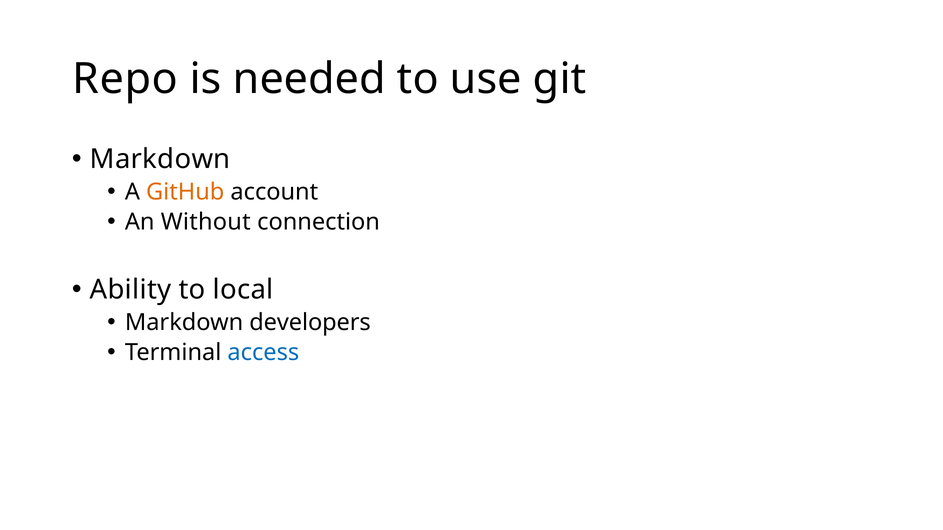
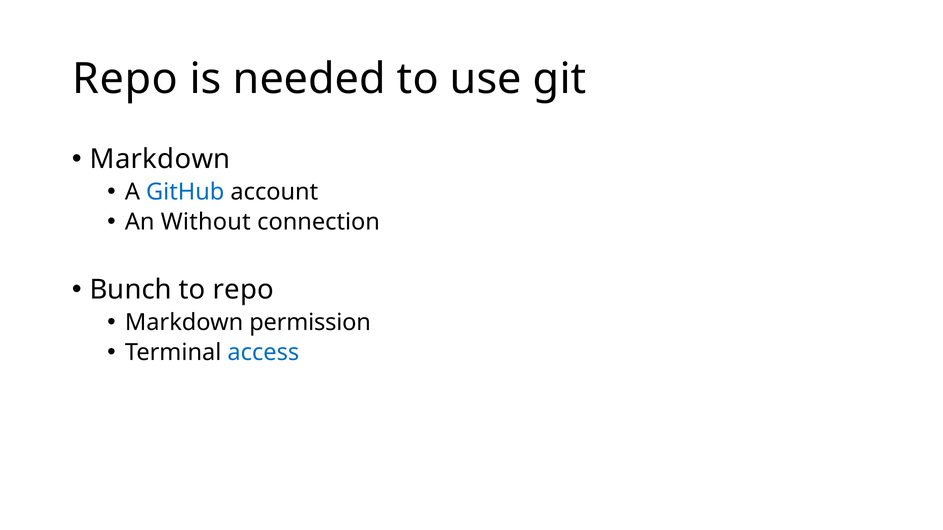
GitHub colour: orange -> blue (185, 192)
Ability: Ability -> Bunch (131, 290)
to local: local -> repo (243, 290)
developers: developers -> permission (310, 323)
